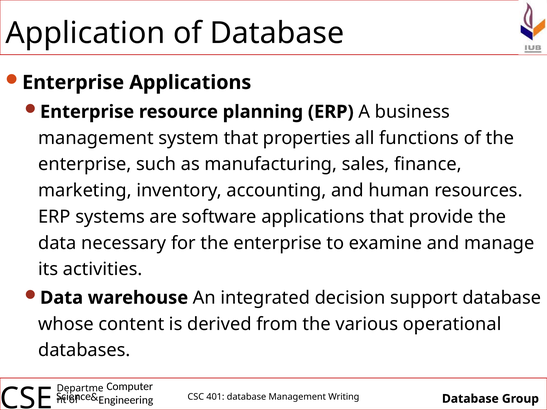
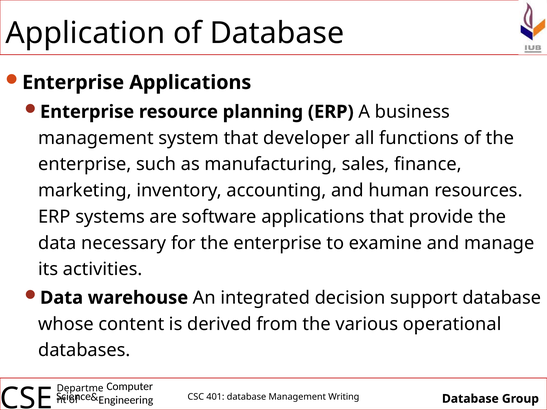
properties: properties -> developer (307, 138)
